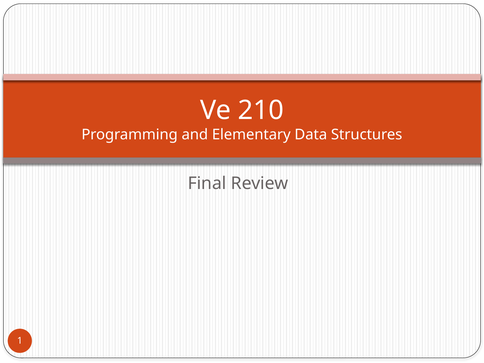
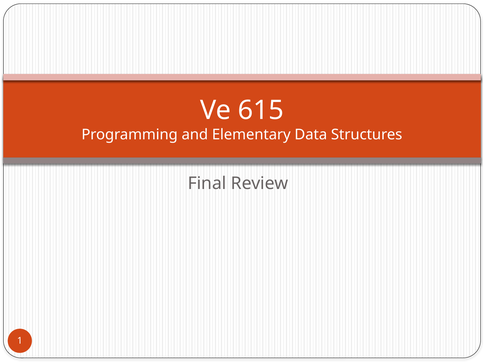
210: 210 -> 615 (261, 110)
